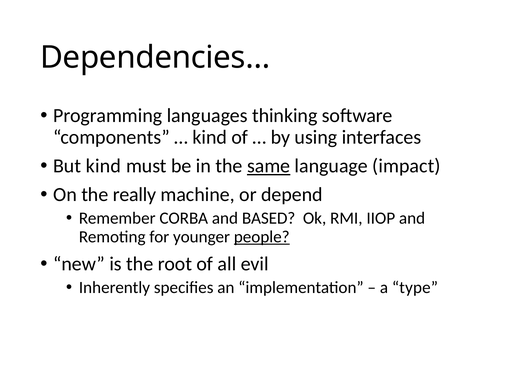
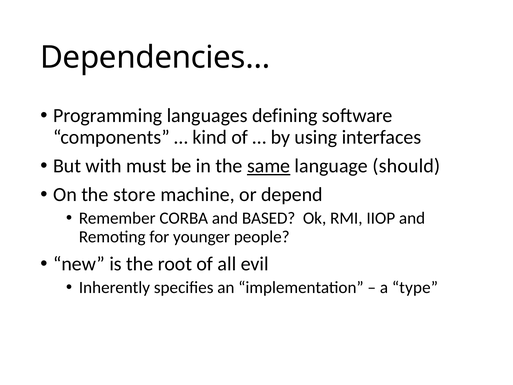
thinking: thinking -> defining (285, 116)
But kind: kind -> with (104, 166)
impact: impact -> should (406, 166)
really: really -> store (134, 195)
people underline: present -> none (262, 237)
